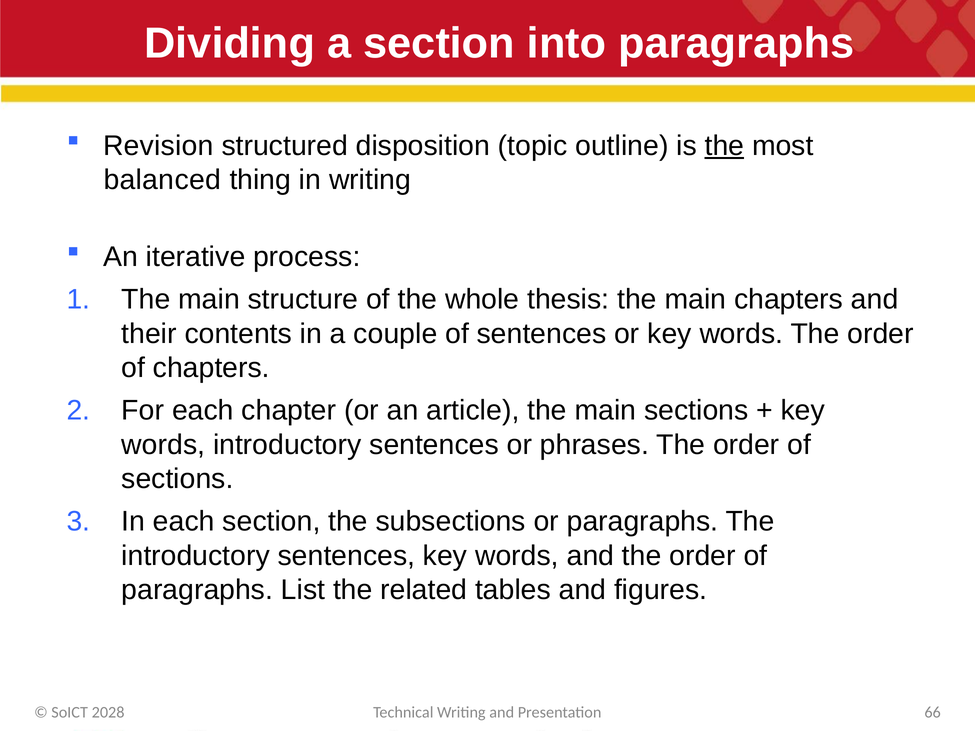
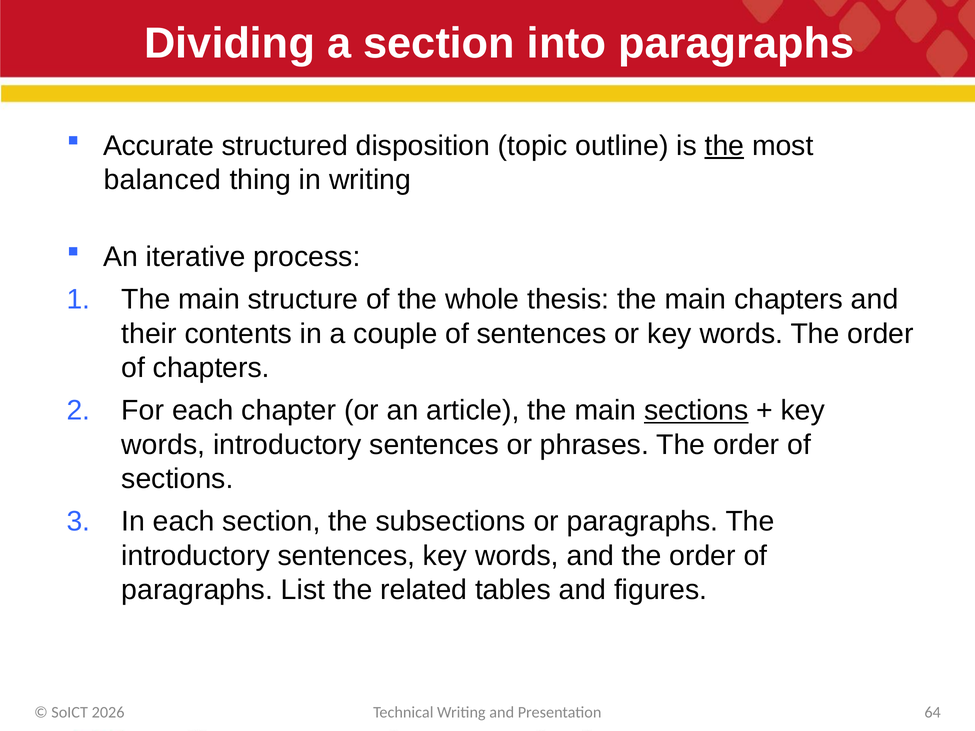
Revision: Revision -> Accurate (159, 146)
sections underline: none -> present (696, 411)
66: 66 -> 64 (933, 713)
2028: 2028 -> 2026 (108, 713)
